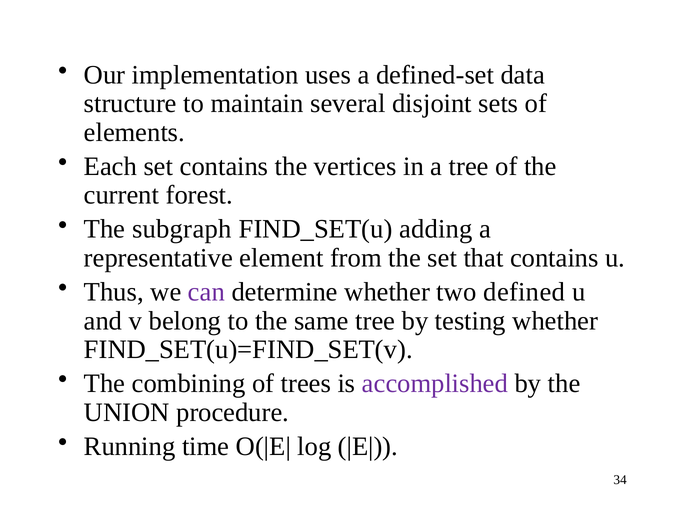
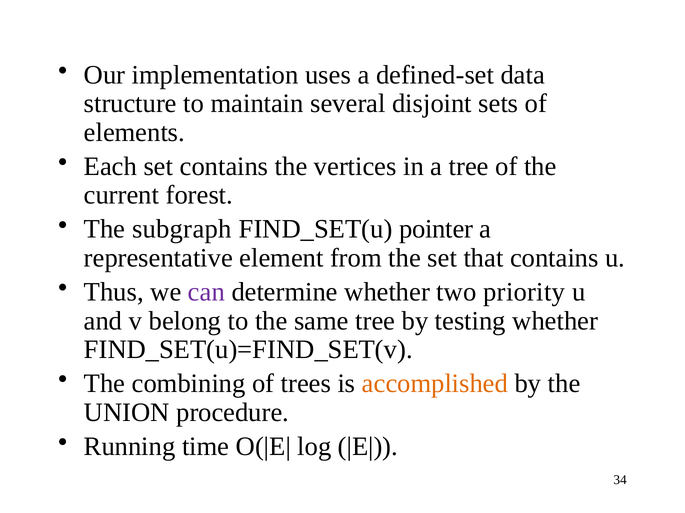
adding: adding -> pointer (436, 230)
defined: defined -> priority (524, 292)
accomplished colour: purple -> orange (435, 384)
